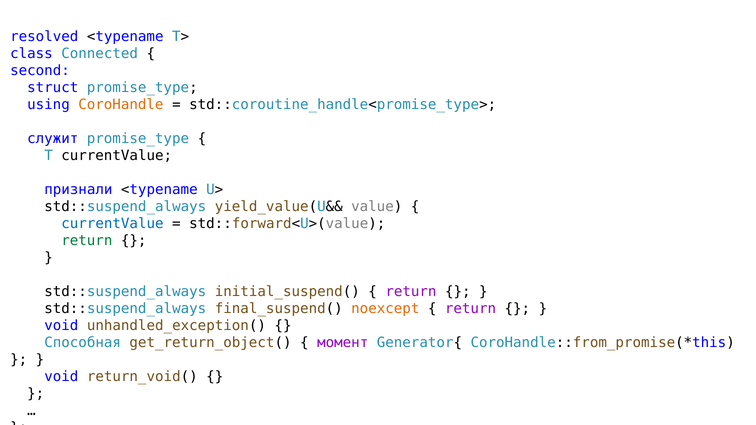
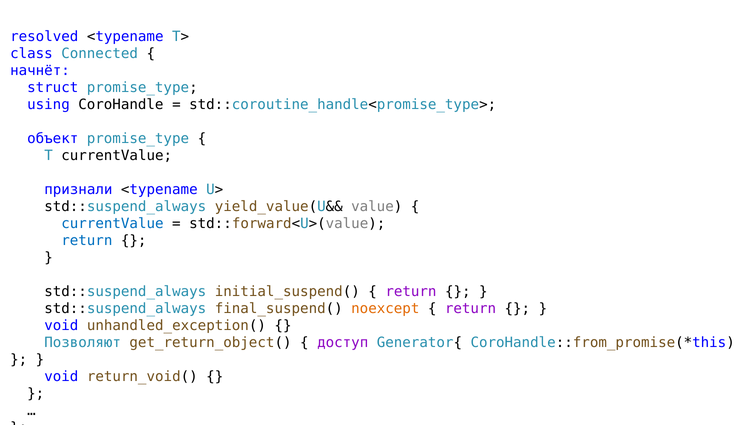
second: second -> начнёт (40, 71)
CoroHandle colour: orange -> black (121, 105)
служит: служит -> объект (53, 139)
return colour: green -> blue (87, 241)
Способная: Способная -> Позволяют (83, 343)
момент: момент -> доступ (343, 343)
